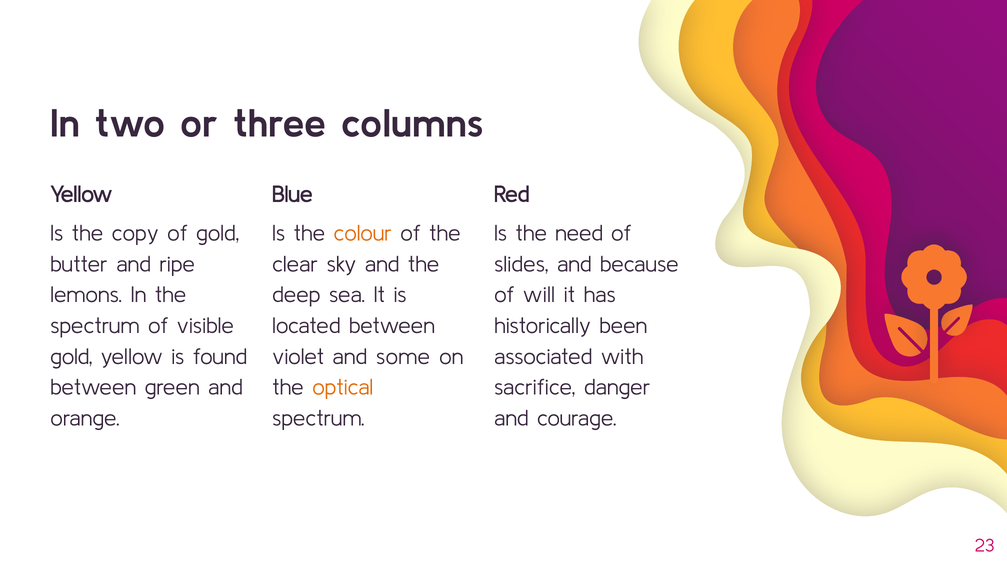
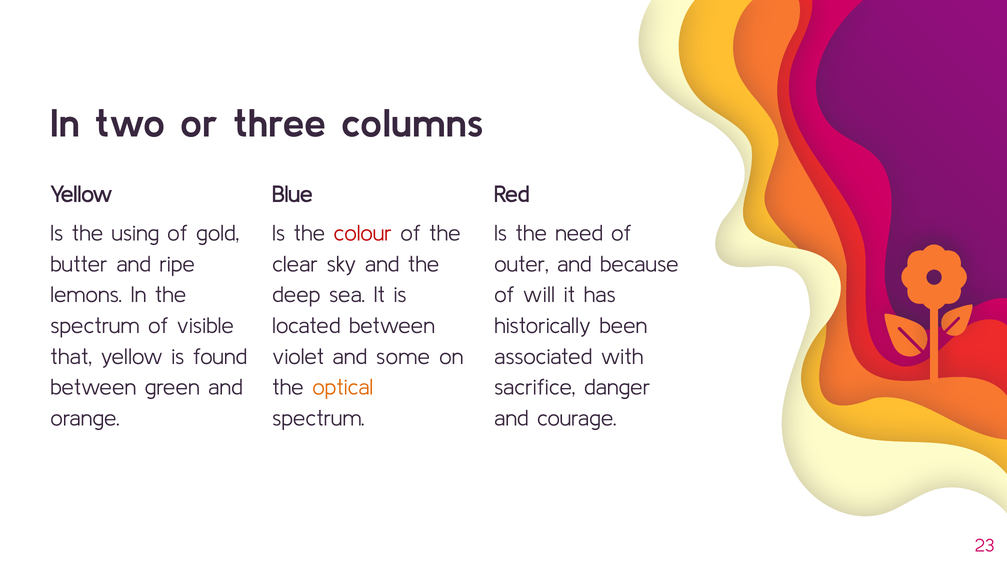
copy: copy -> using (135, 234)
colour colour: orange -> red (363, 234)
slides: slides -> outer (521, 264)
gold: gold -> that (71, 357)
